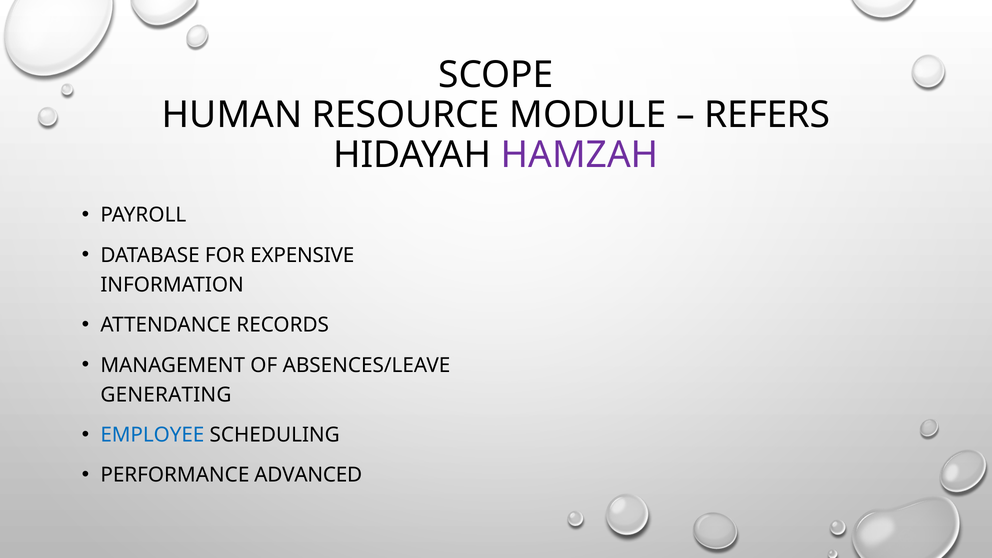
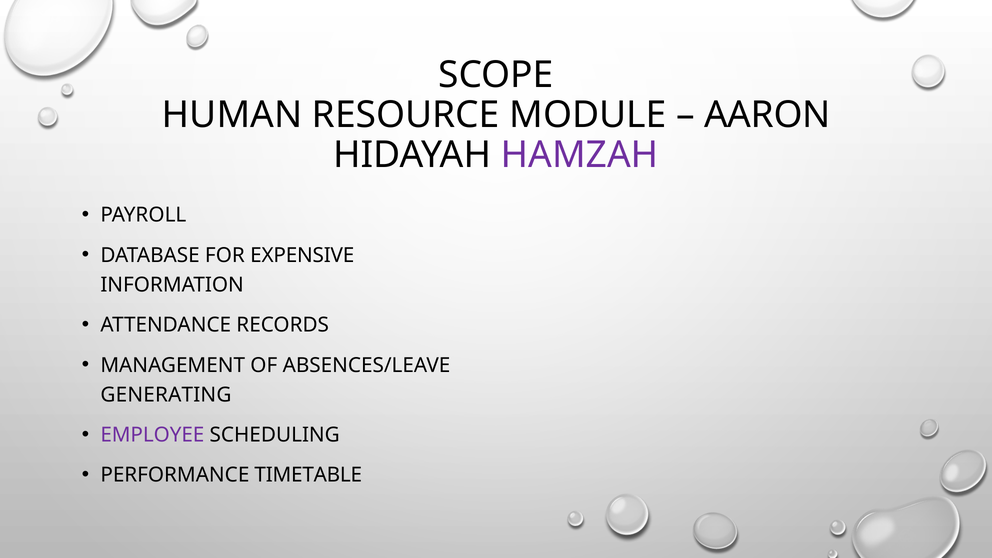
REFERS: REFERS -> AARON (767, 115)
EMPLOYEE colour: blue -> purple (152, 435)
ADVANCED: ADVANCED -> TIMETABLE (308, 475)
